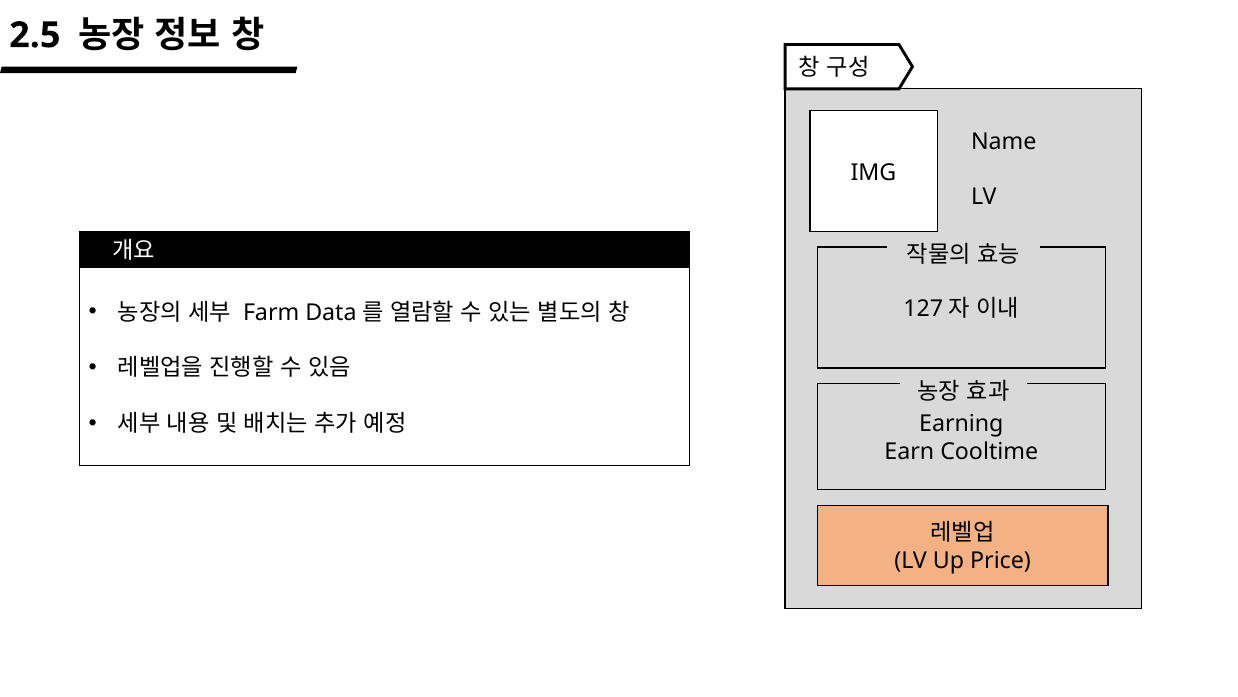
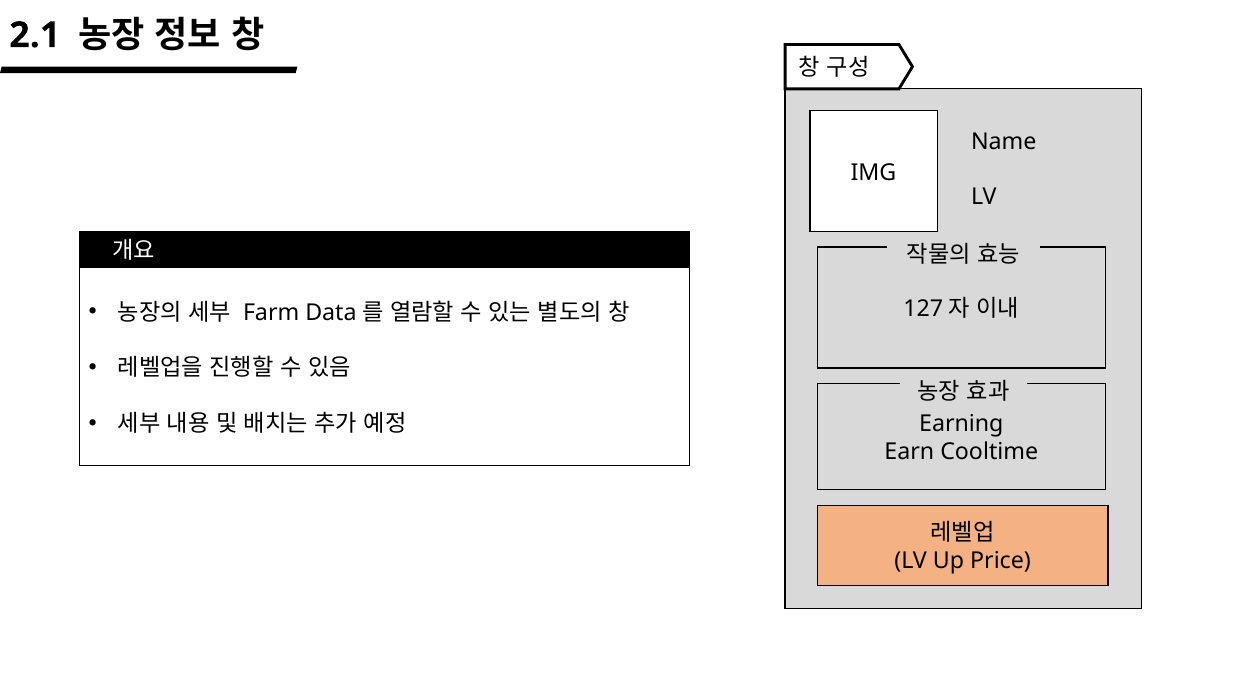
2.5: 2.5 -> 2.1 (35, 35)
